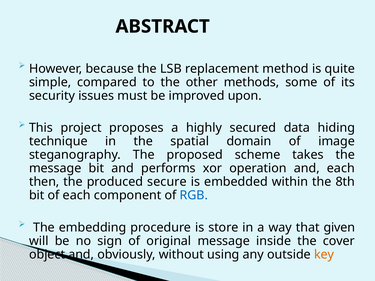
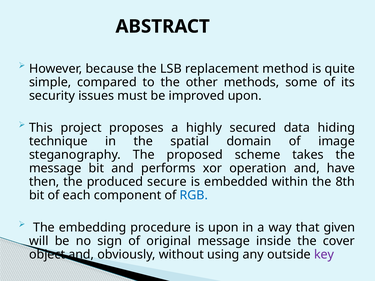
and each: each -> have (341, 168)
is store: store -> upon (223, 228)
key colour: orange -> purple (324, 255)
